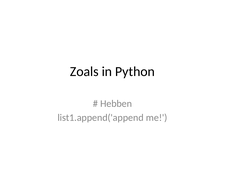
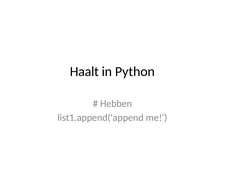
Zoals: Zoals -> Haalt (84, 71)
